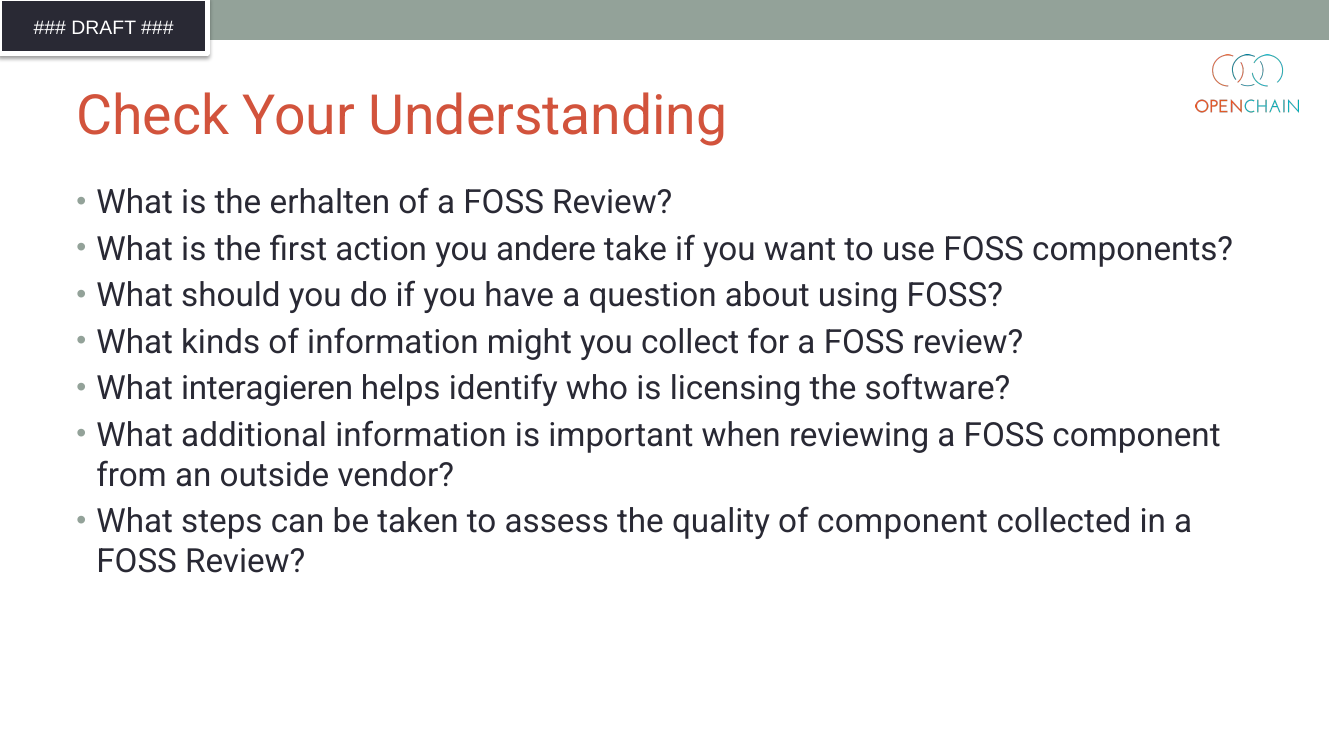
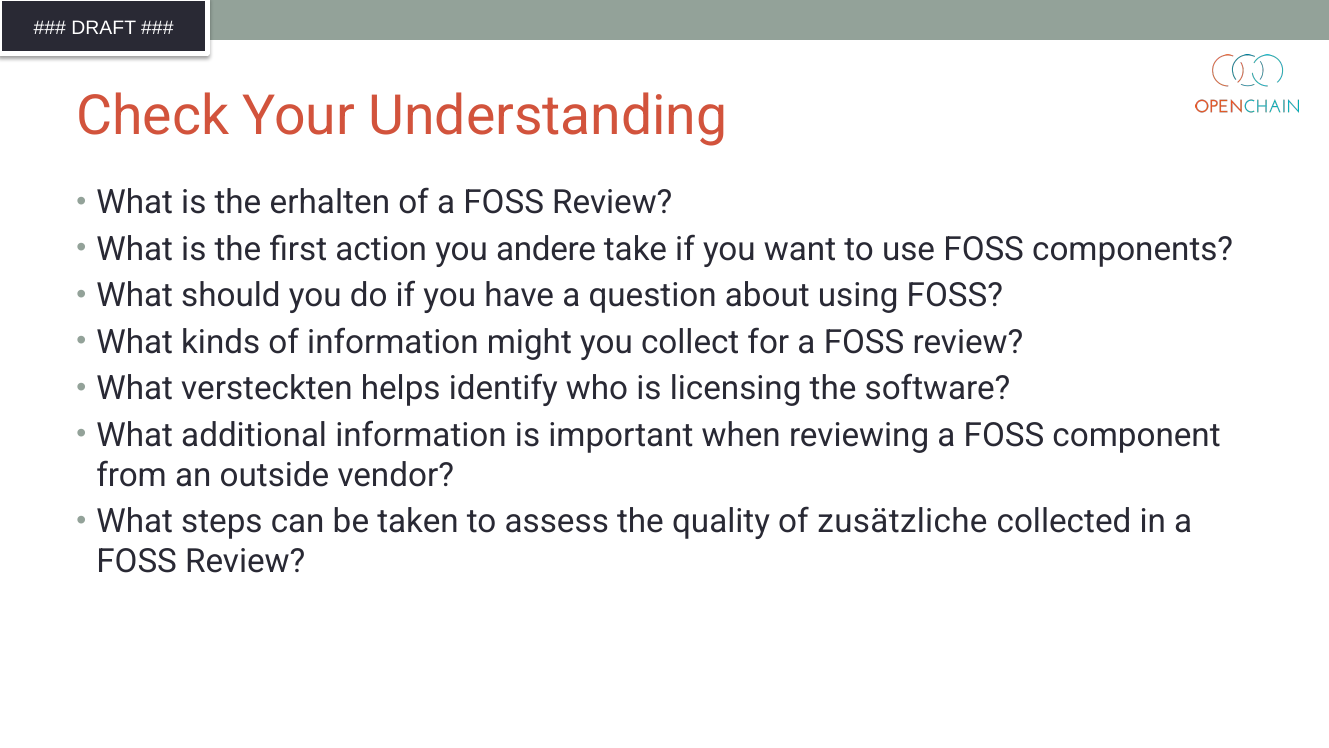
interagieren: interagieren -> versteckten (267, 389)
of component: component -> zusätzliche (903, 521)
